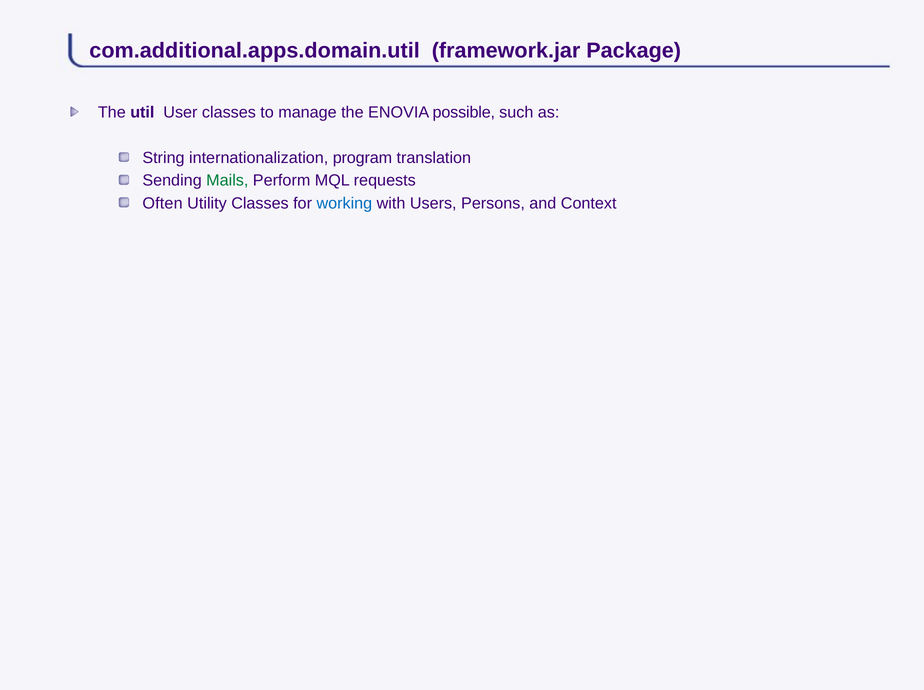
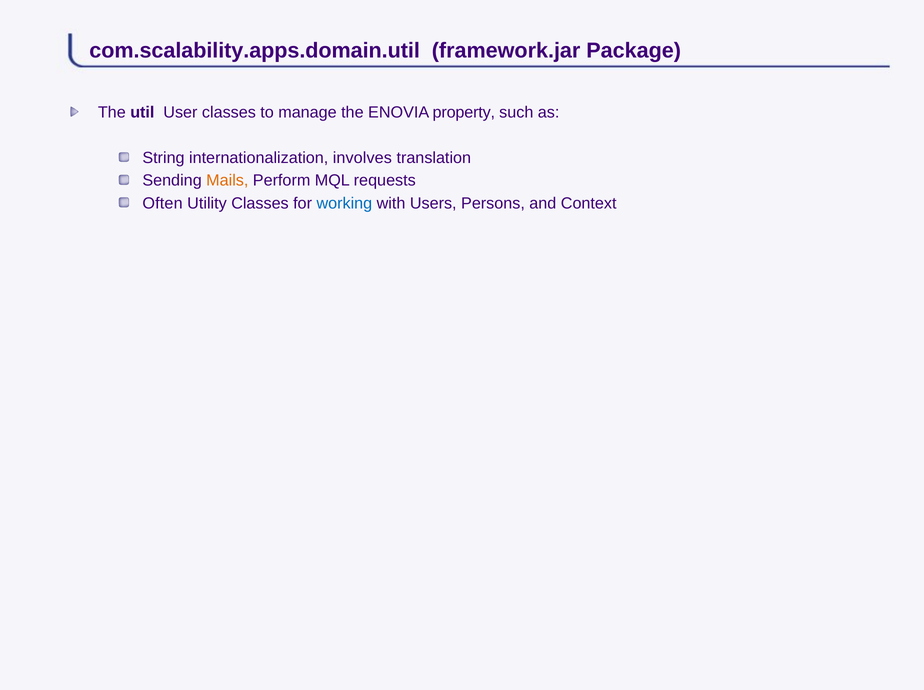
com.additional.apps.domain.util: com.additional.apps.domain.util -> com.scalability.apps.domain.util (255, 50)
possible: possible -> property (464, 113)
program: program -> involves (362, 158)
Mails colour: green -> orange (227, 181)
